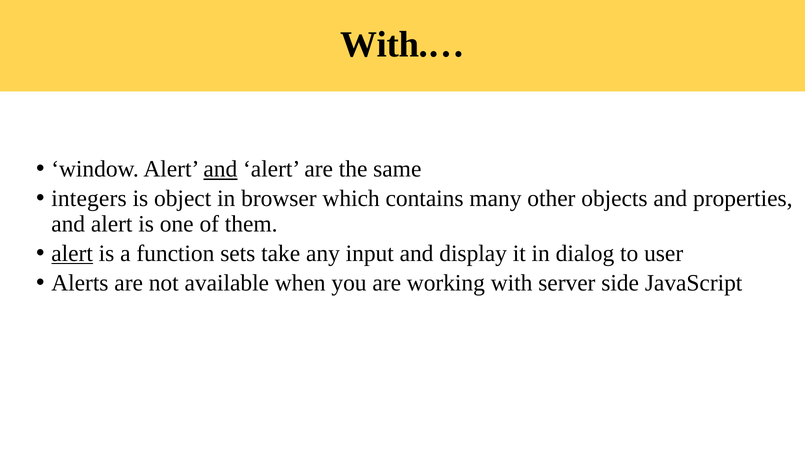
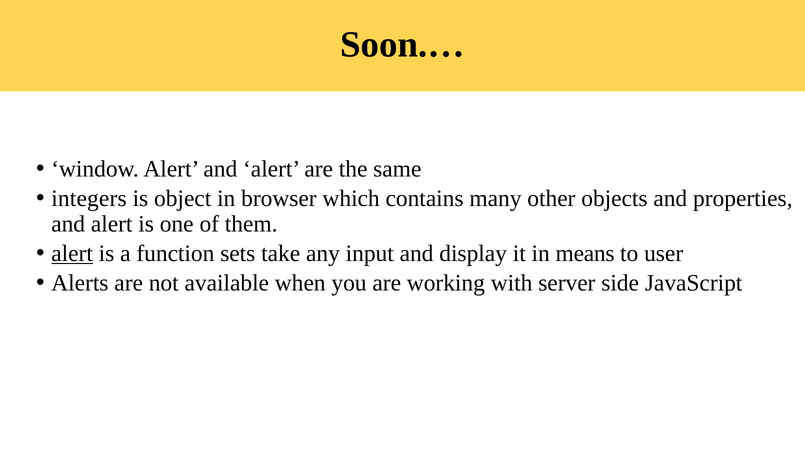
With.…: With.… -> Soon.… (402, 45)
and underline: present -> none (220, 169)
dialog: dialog -> means (585, 253)
